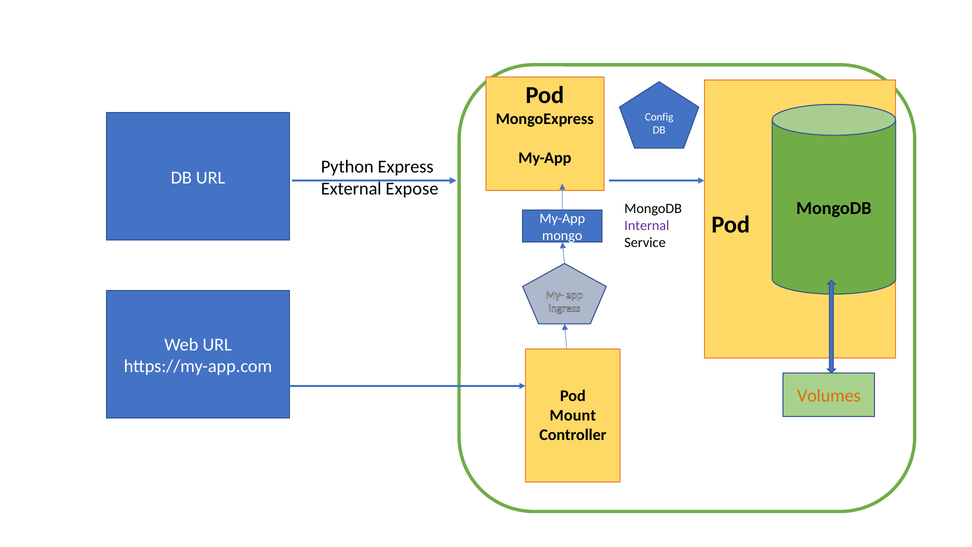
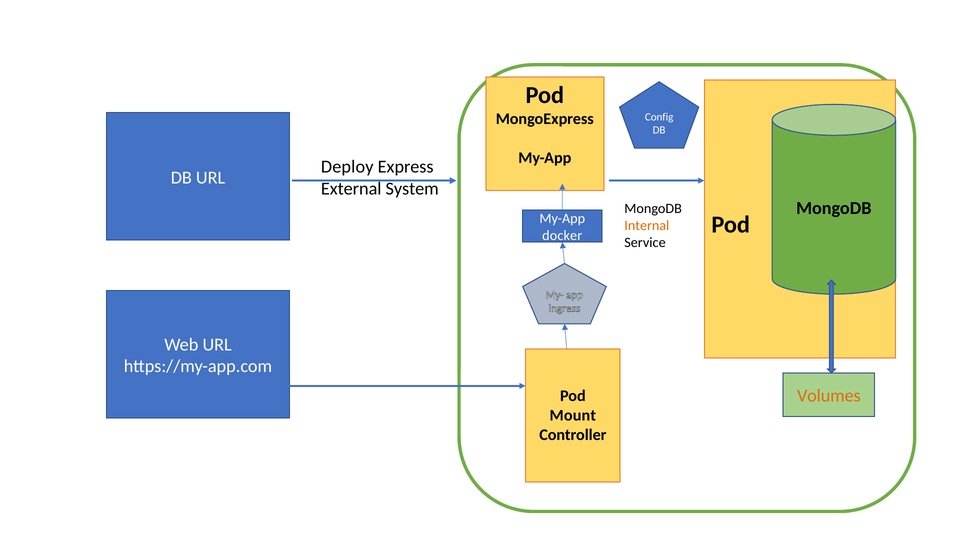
Python: Python -> Deploy (347, 167)
Expose: Expose -> System (412, 189)
Internal colour: purple -> orange (647, 225)
mongo: mongo -> docker (562, 236)
